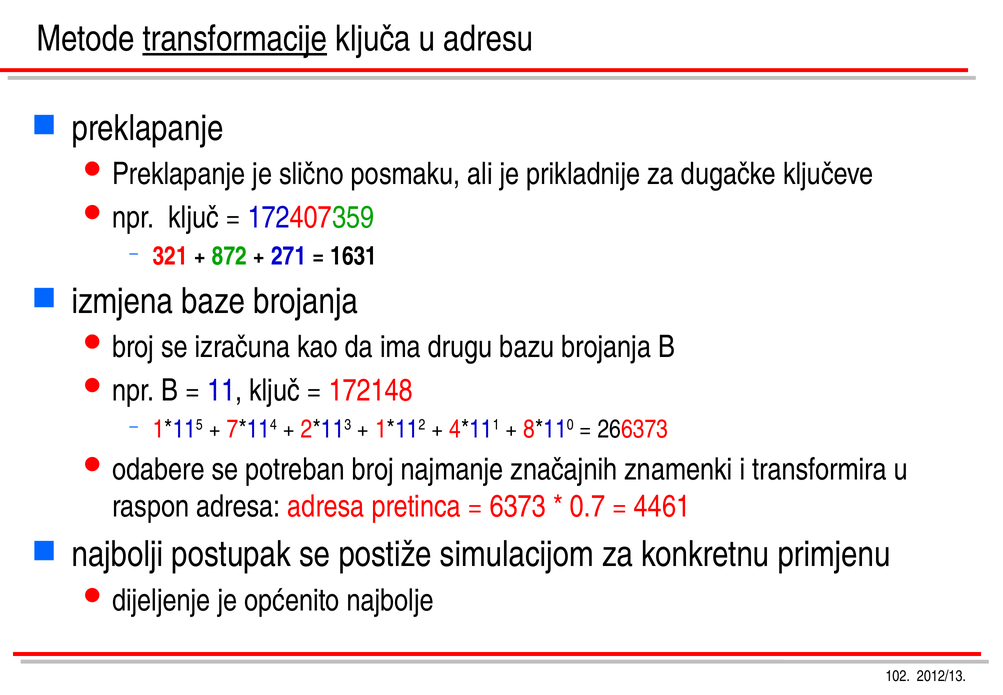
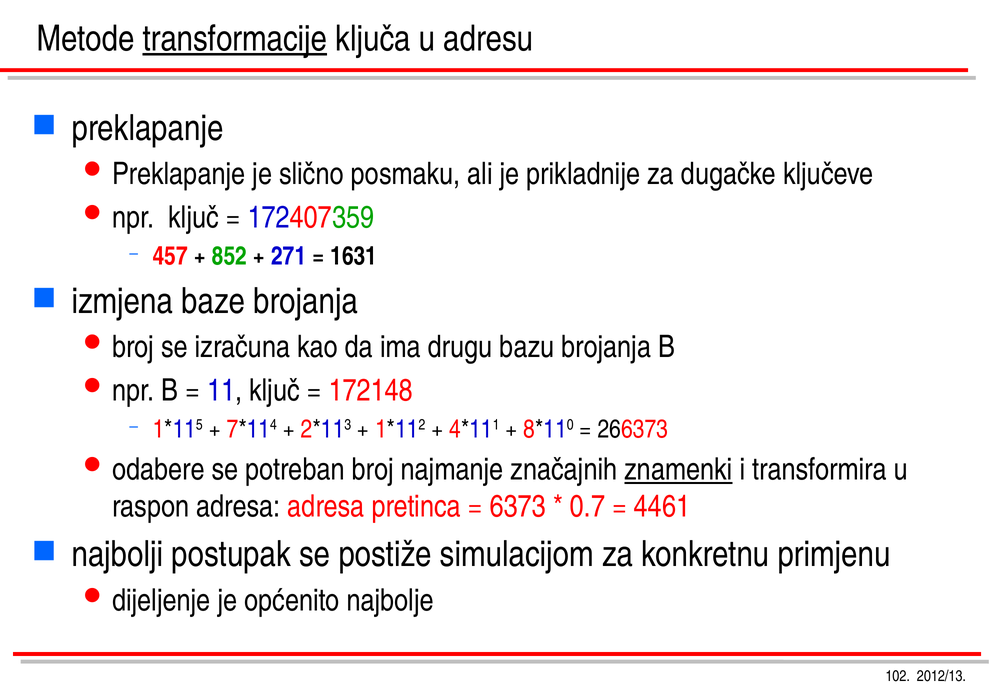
321: 321 -> 457 (170, 256)
872: 872 -> 852 (229, 256)
znamenki underline: none -> present (678, 469)
